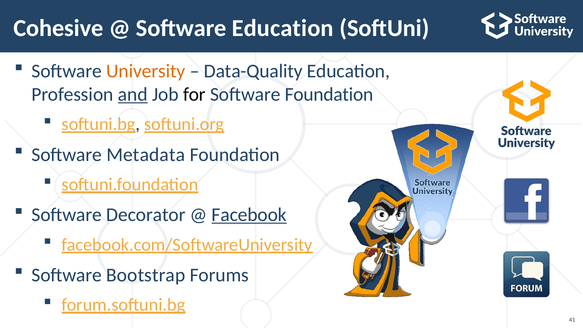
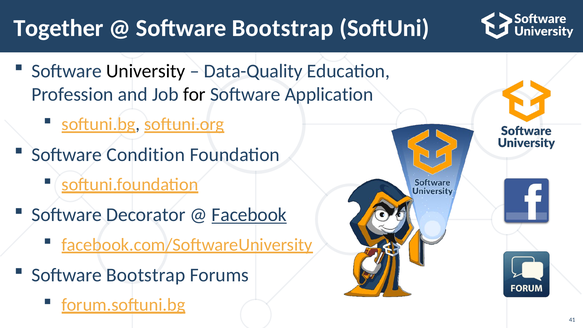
Cohesive: Cohesive -> Together (58, 28)
Education: Education -> Bootstrap (283, 28)
University colour: orange -> black (146, 71)
and underline: present -> none (133, 94)
Software Foundation: Foundation -> Application (329, 94)
Metadata: Metadata -> Condition (146, 155)
